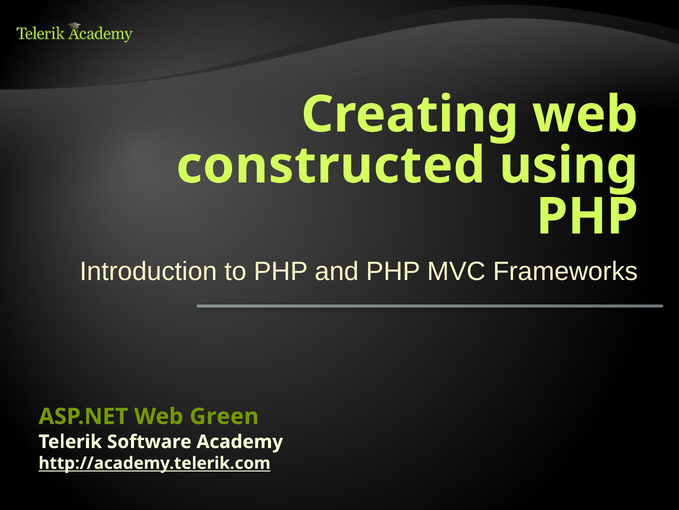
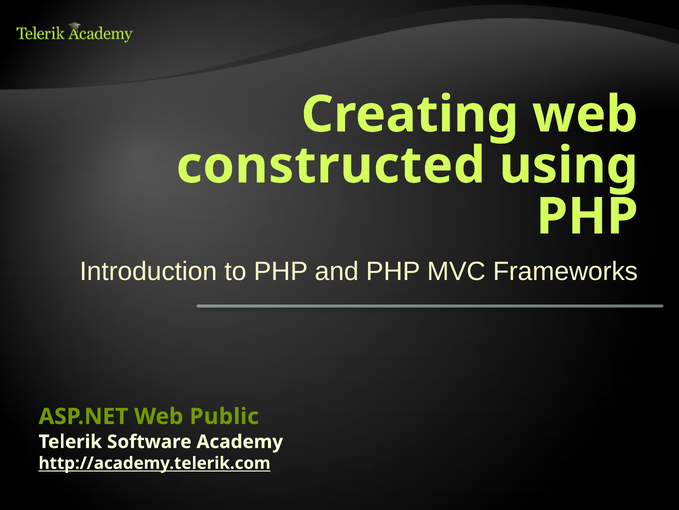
Green: Green -> Public (224, 416)
